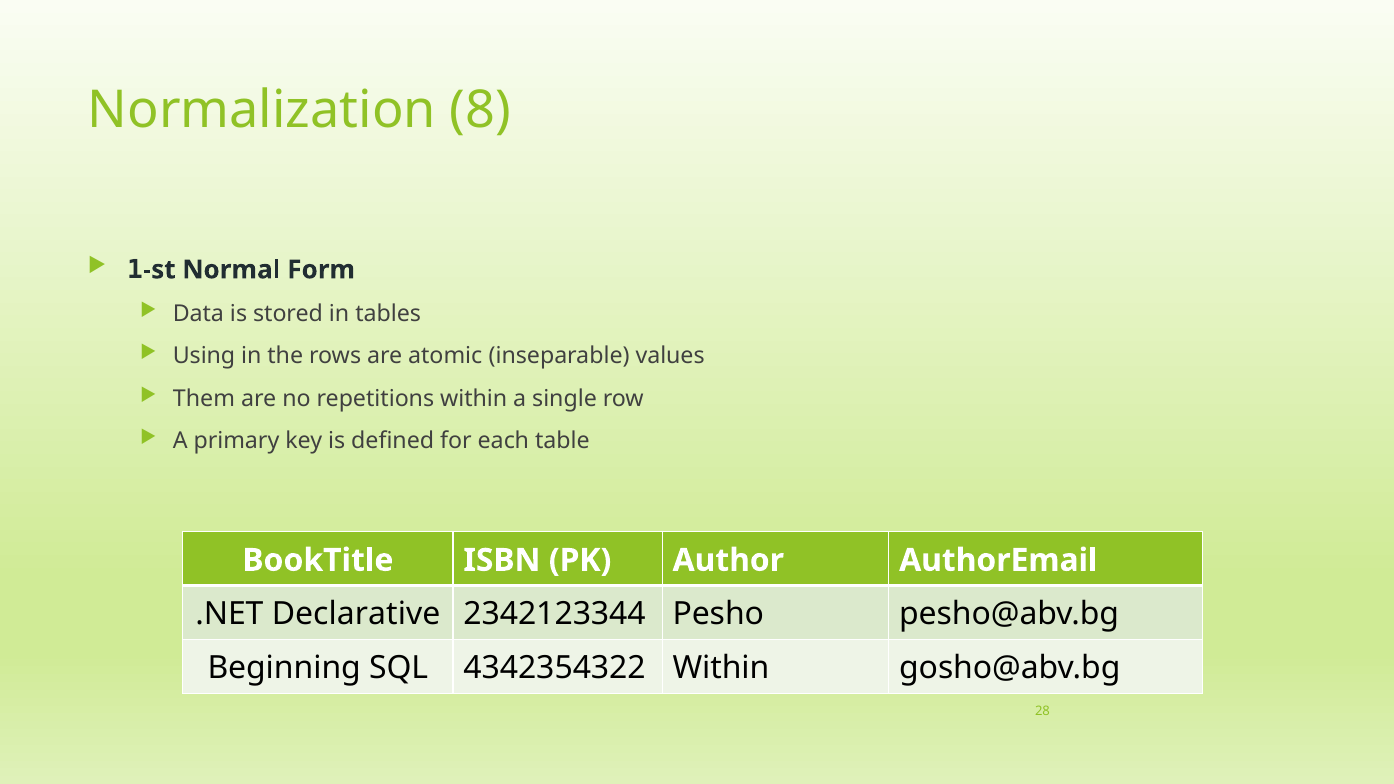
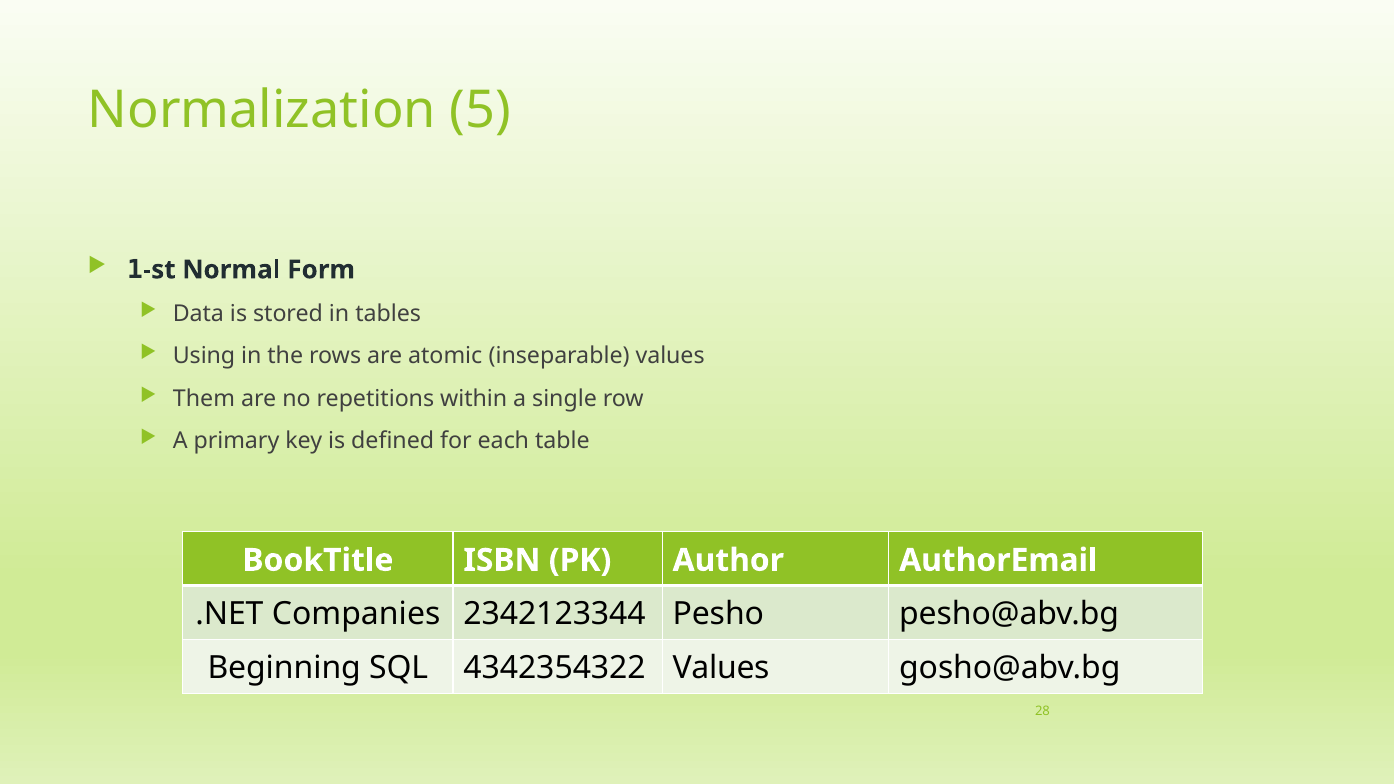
8: 8 -> 5 (480, 110)
Declarative: Declarative -> Companies (356, 615)
4342354322 Within: Within -> Values (721, 669)
